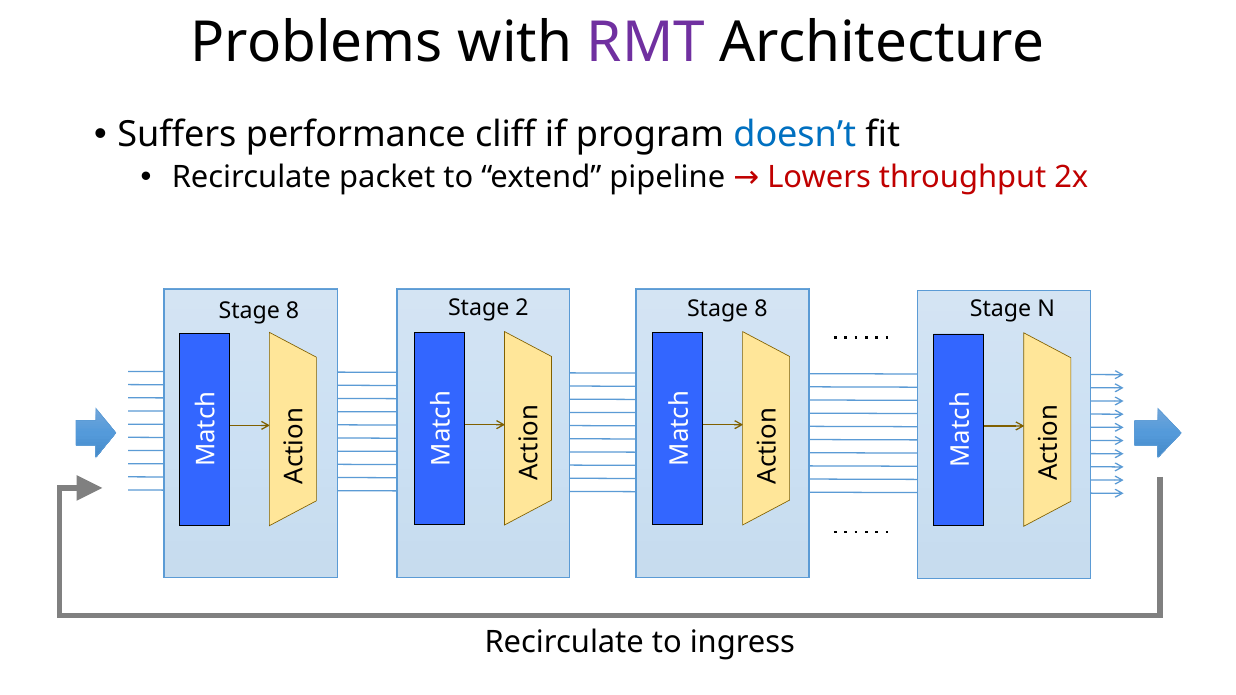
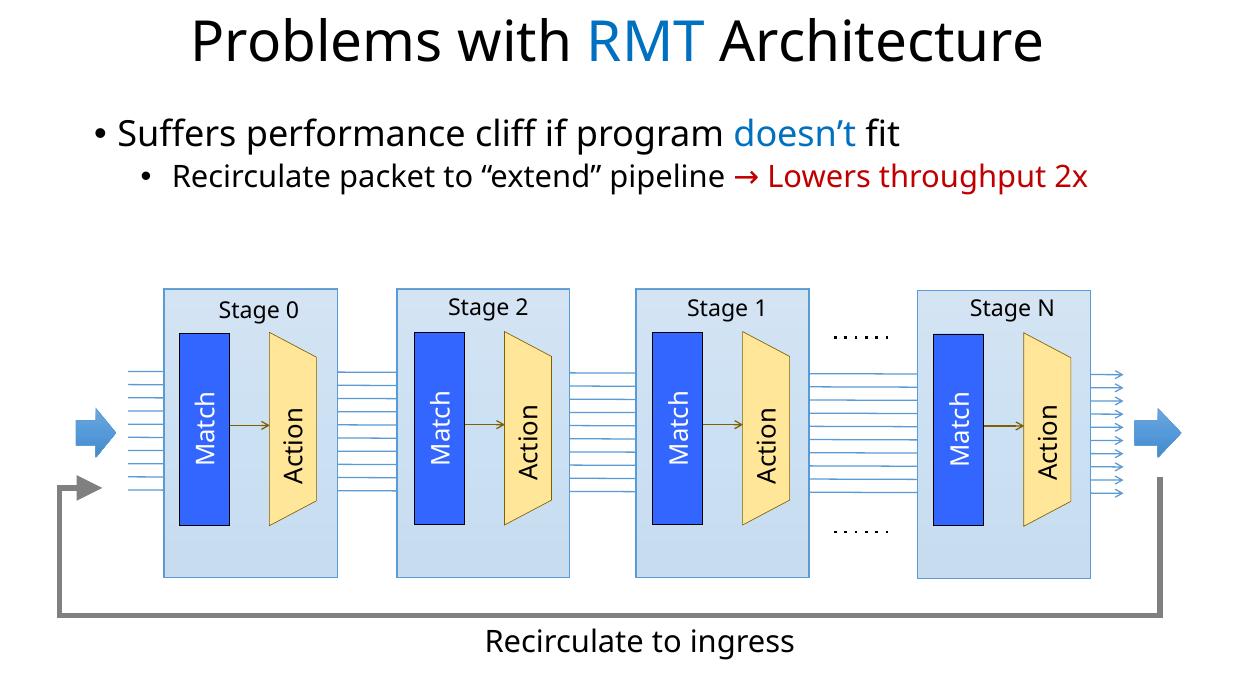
RMT colour: purple -> blue (646, 43)
8: 8 -> 0 (293, 311)
2 Stage 8: 8 -> 1 (761, 309)
